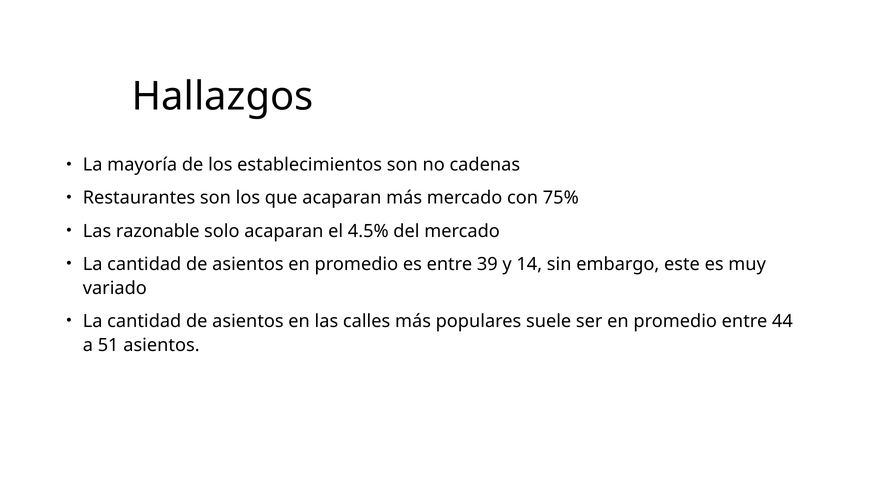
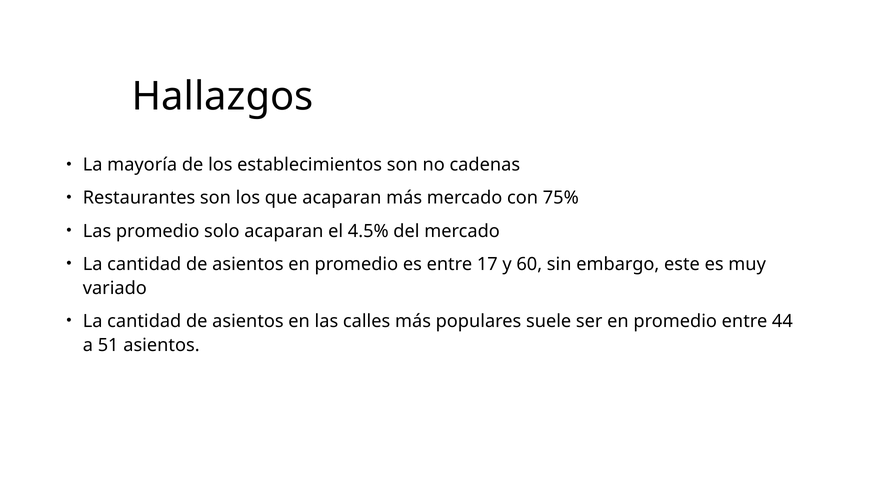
Las razonable: razonable -> promedio (158, 231)
39: 39 -> 17 (487, 264)
14: 14 -> 60 (529, 264)
